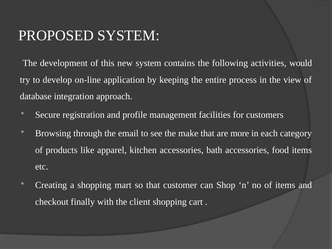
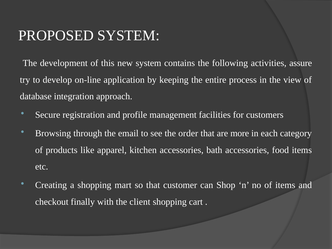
would: would -> assure (301, 63)
make: make -> order (188, 133)
